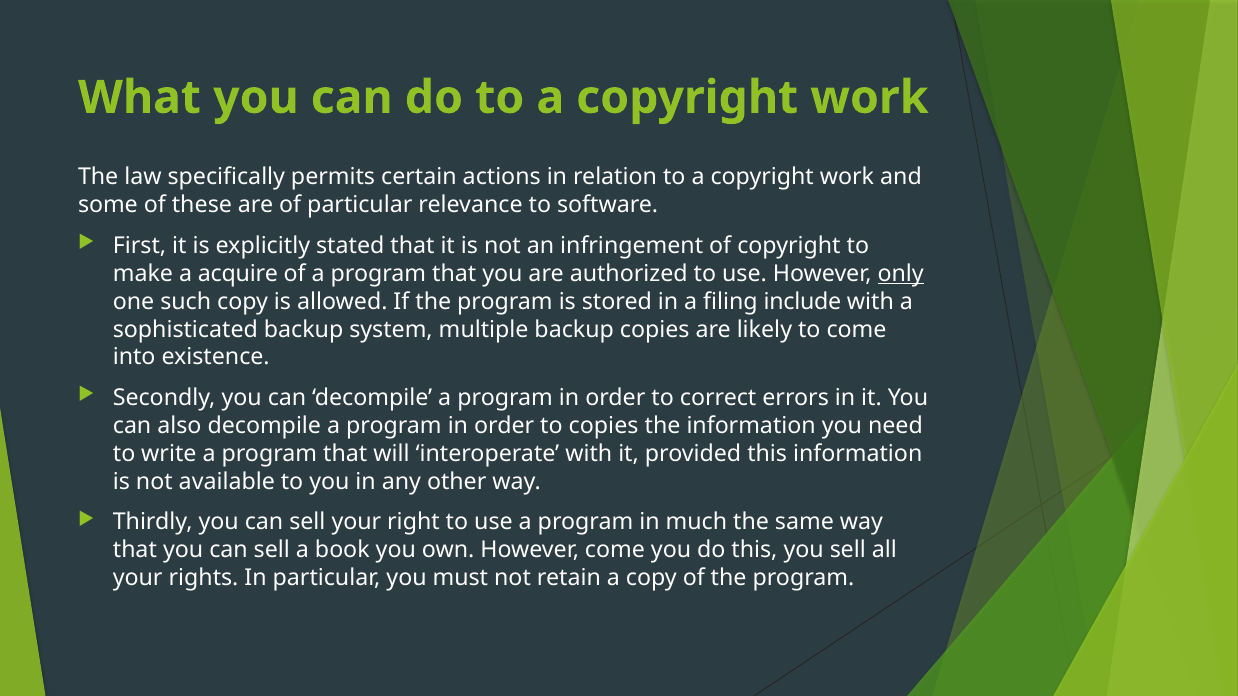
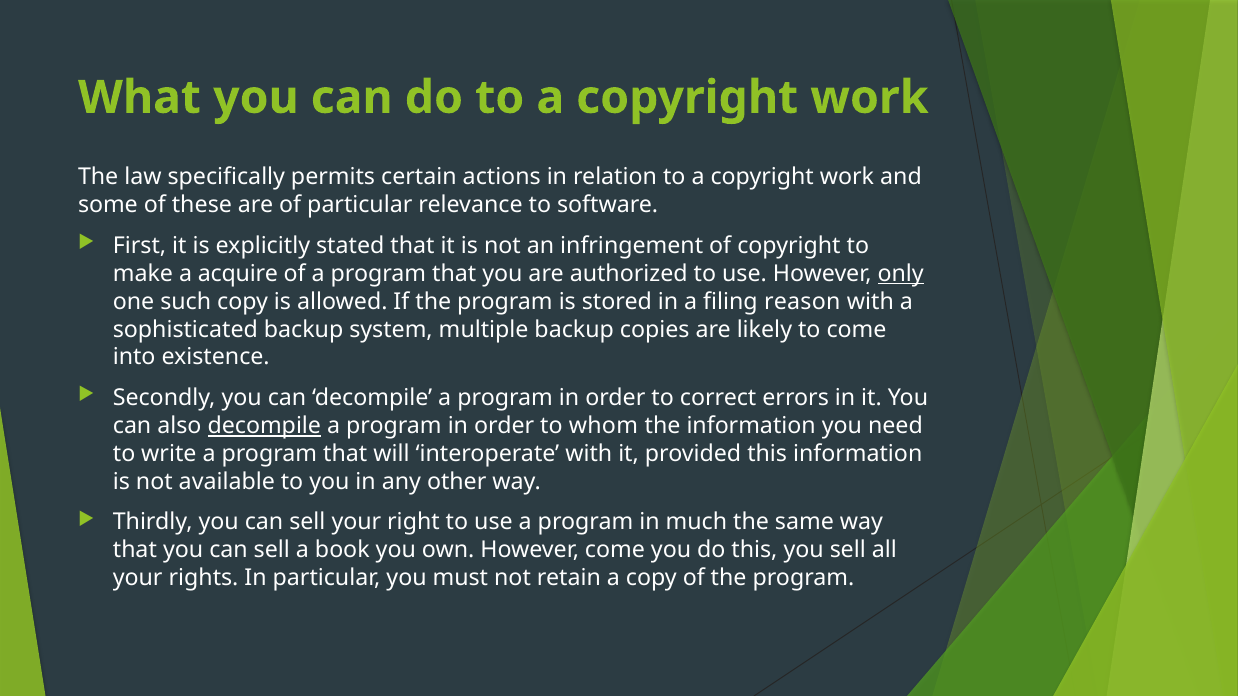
include: include -> reason (802, 302)
decompile underline: none -> present (264, 426)
to copies: copies -> whom (603, 426)
